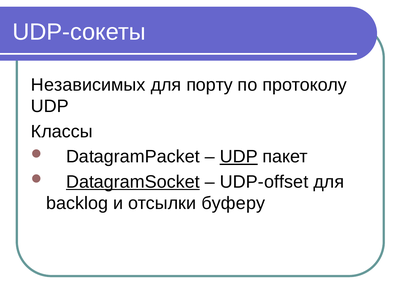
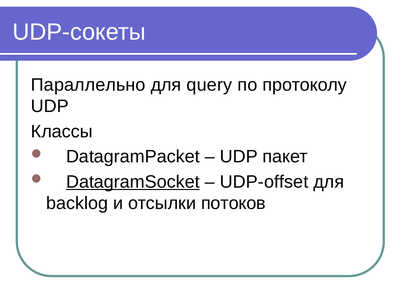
Независимых: Независимых -> Параллельно (88, 85)
порту: порту -> query (209, 85)
UDP underline: present -> none (239, 157)
буферу: буферу -> потоков (233, 203)
